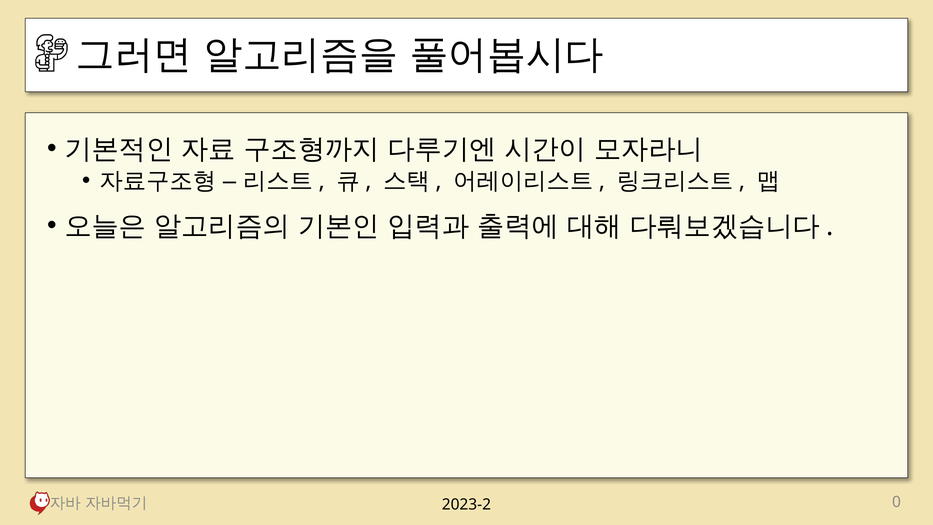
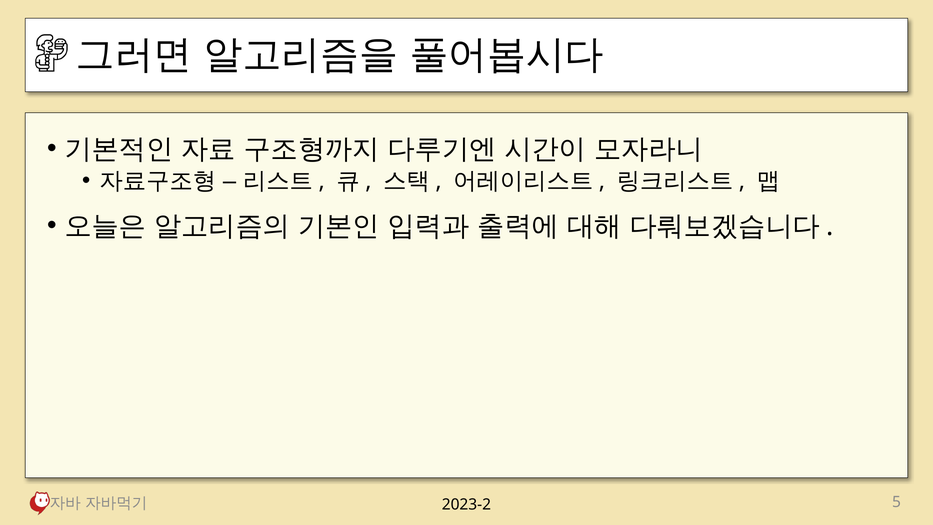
0: 0 -> 5 (897, 502)
